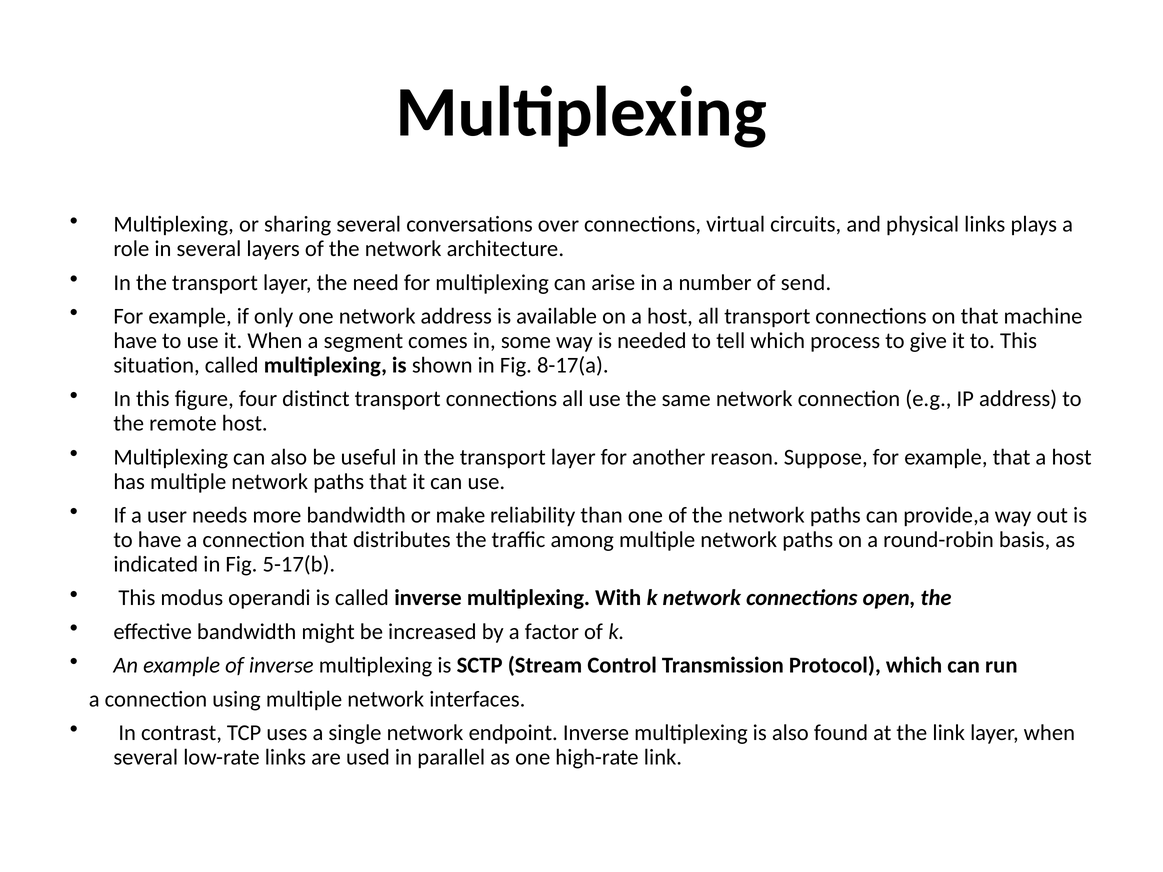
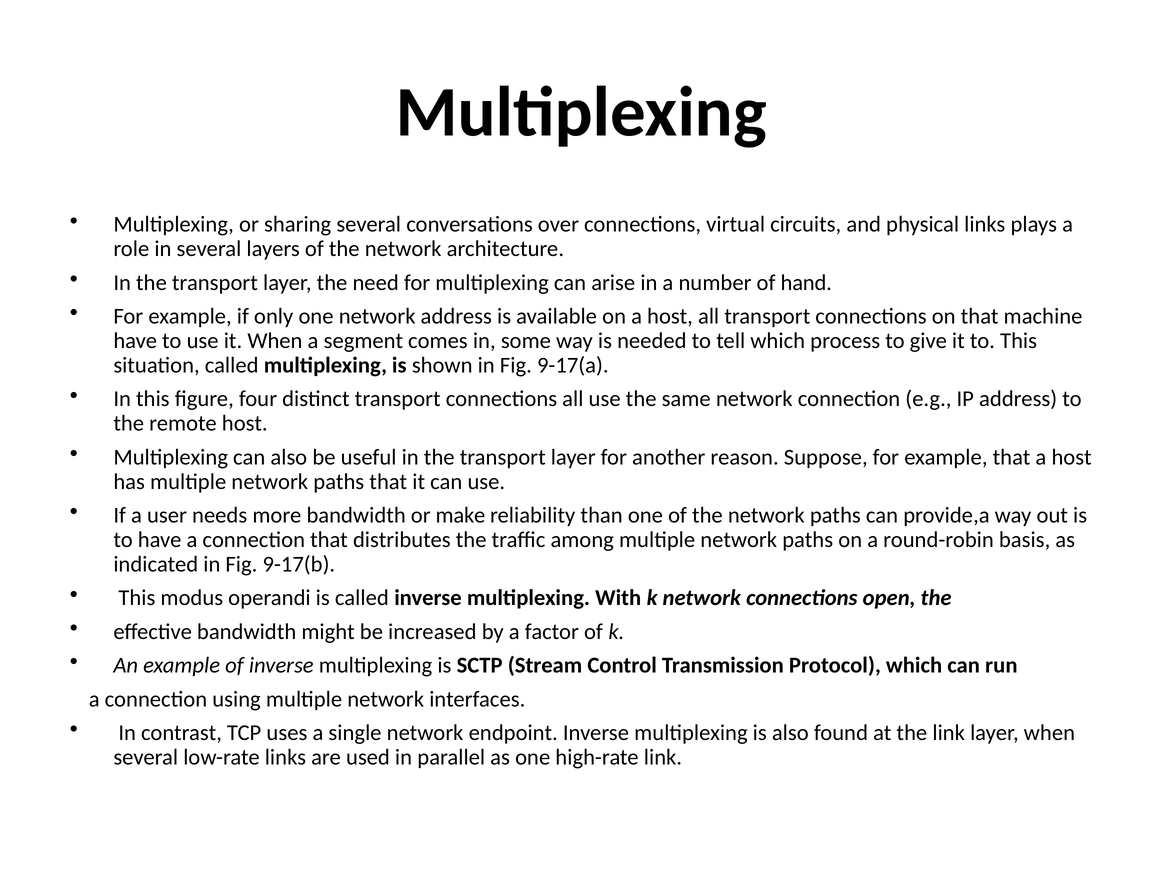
send: send -> hand (806, 283)
8-17(a: 8-17(a -> 9-17(a (573, 365)
5-17(b: 5-17(b -> 9-17(b (299, 564)
